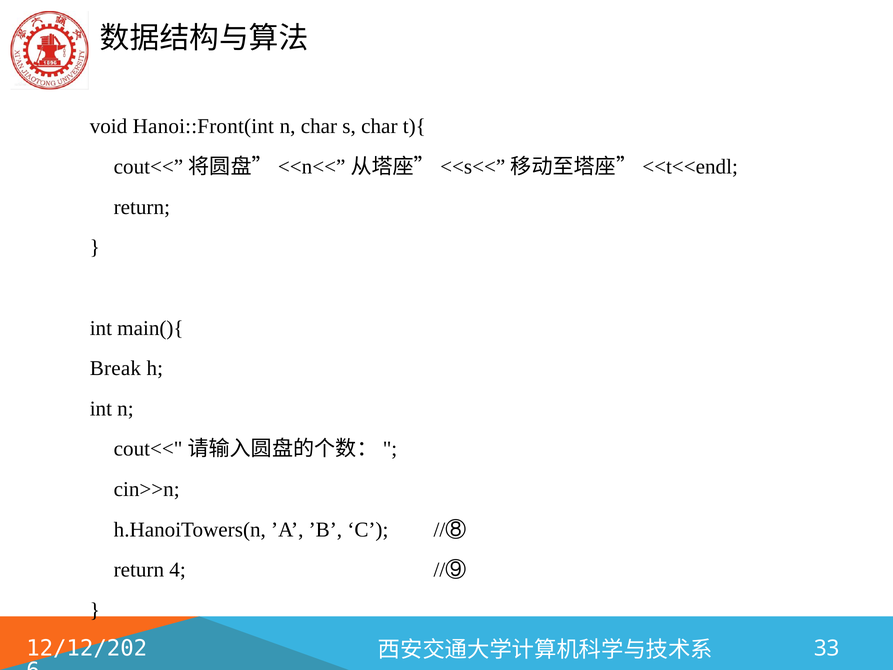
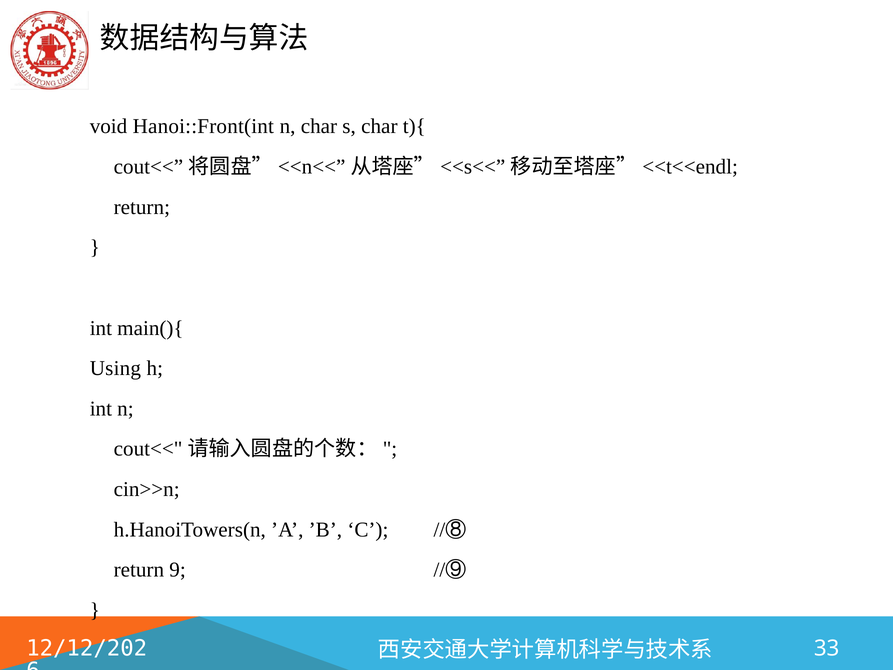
Break: Break -> Using (115, 368)
4: 4 -> 9 (178, 570)
